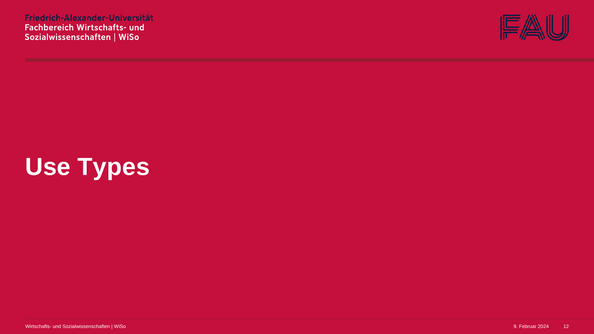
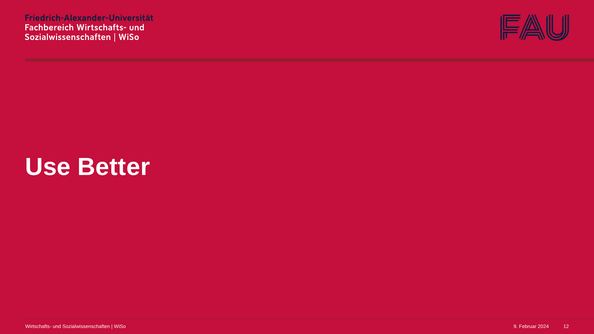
Types: Types -> Better (114, 167)
